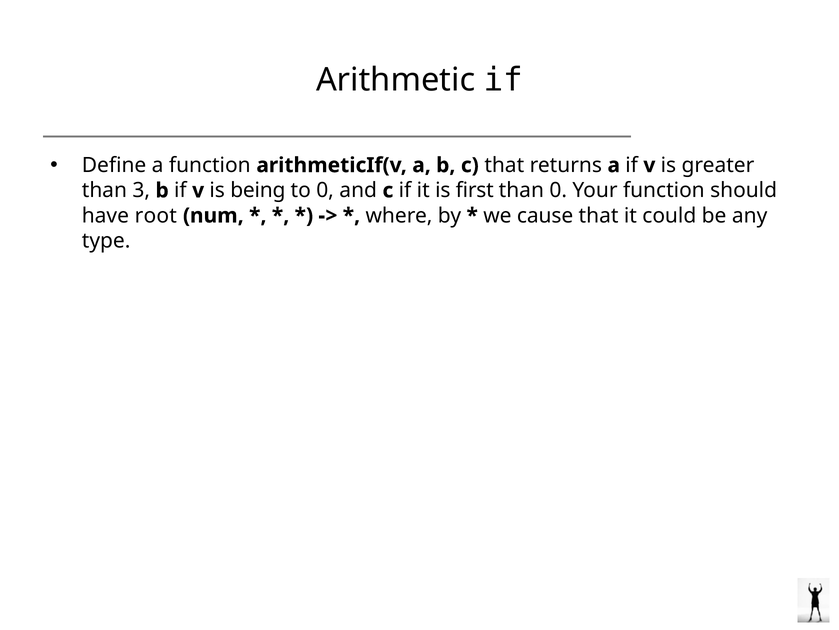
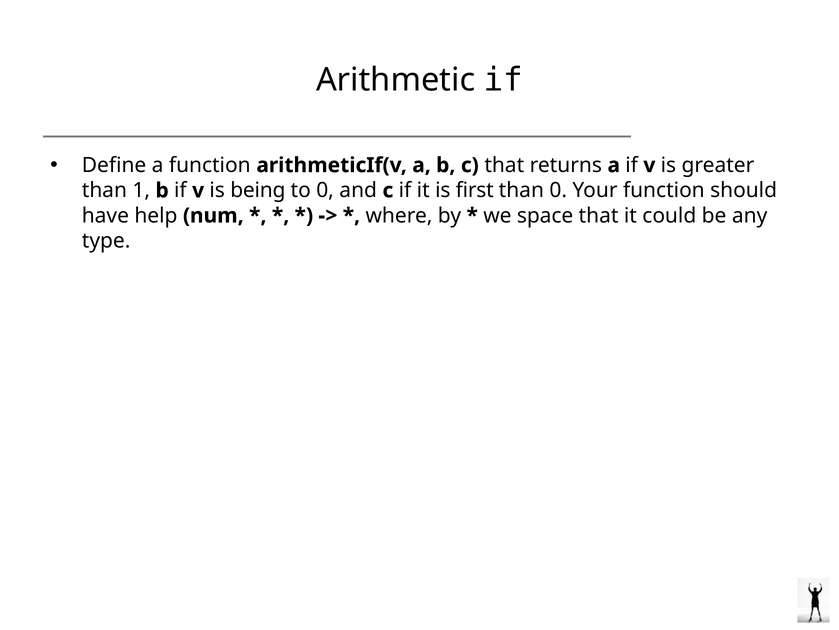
3: 3 -> 1 (141, 190)
root: root -> help (156, 215)
cause: cause -> space (545, 215)
